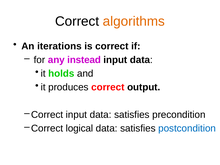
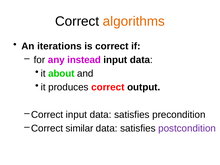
holds: holds -> about (61, 74)
logical: logical -> similar (79, 128)
postcondition colour: blue -> purple (187, 128)
